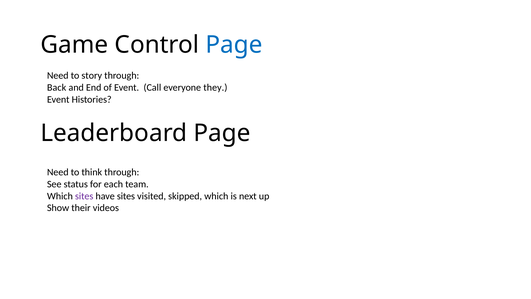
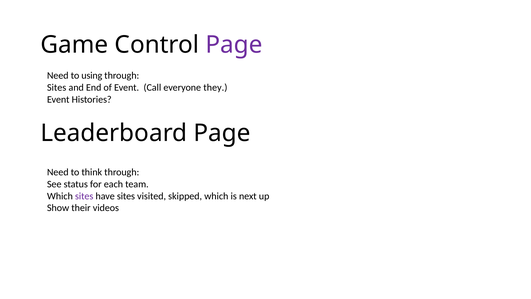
Page colour: blue -> purple (234, 45)
story: story -> using (92, 75)
Back: Back -> Sites (57, 87)
